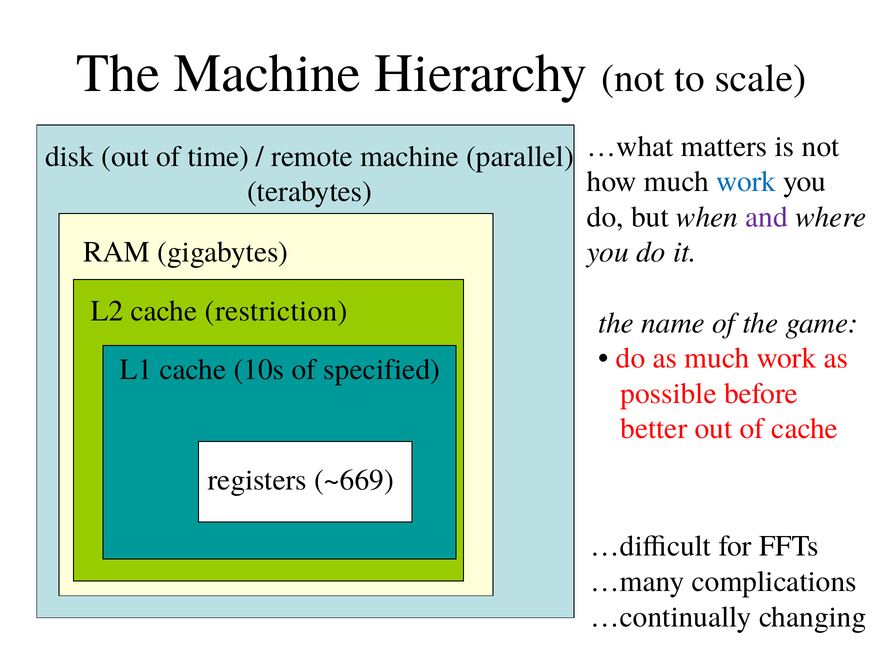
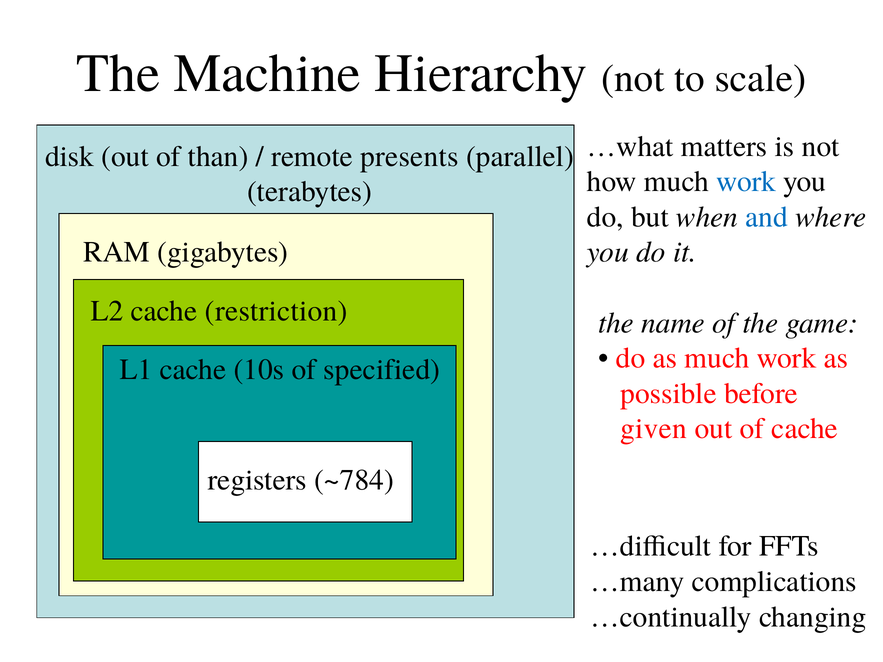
time: time -> than (218, 156)
remote machine: machine -> presents (409, 156)
and colour: purple -> blue (767, 217)
better: better -> given (654, 429)
~669: ~669 -> ~784 (354, 480)
